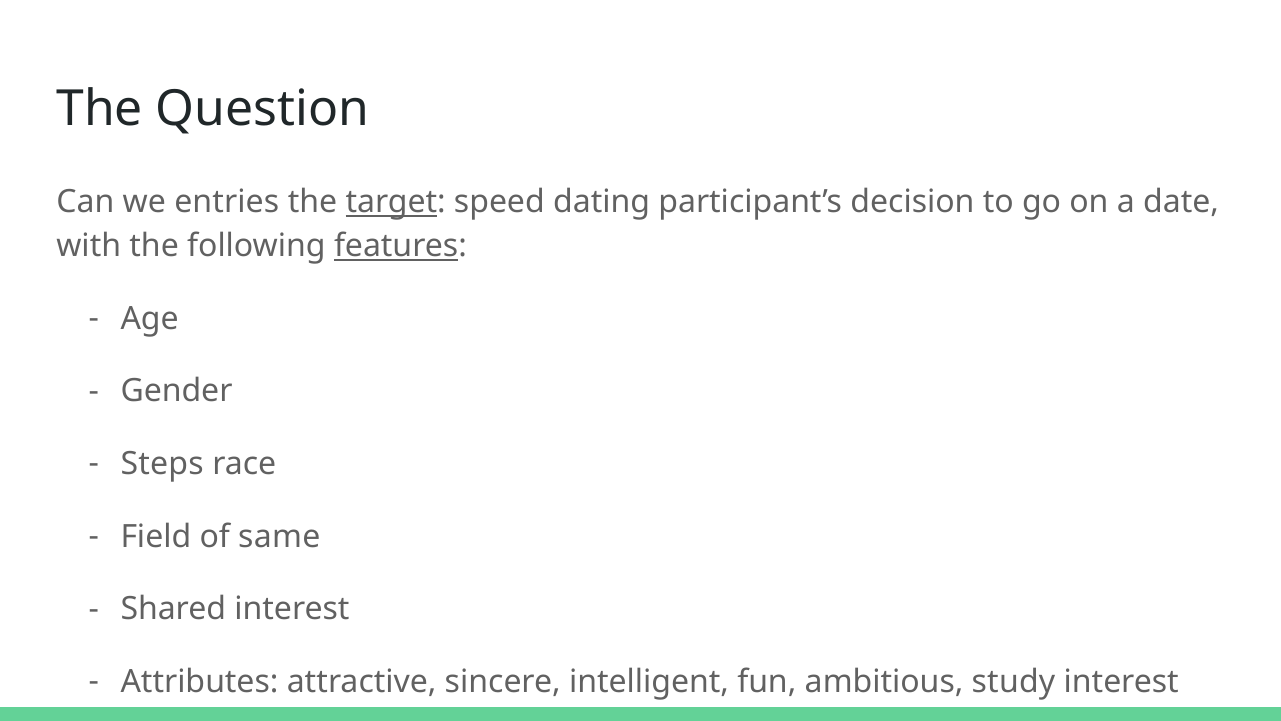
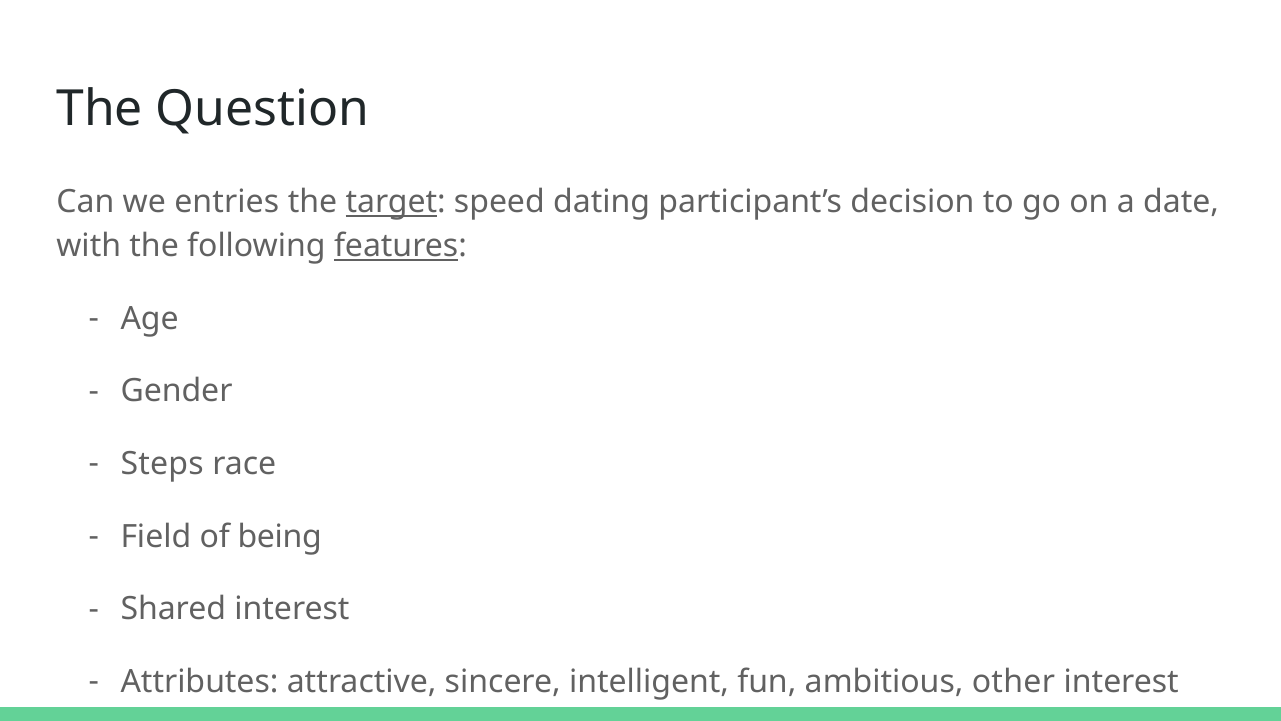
same: same -> being (280, 536)
study: study -> other (1013, 681)
